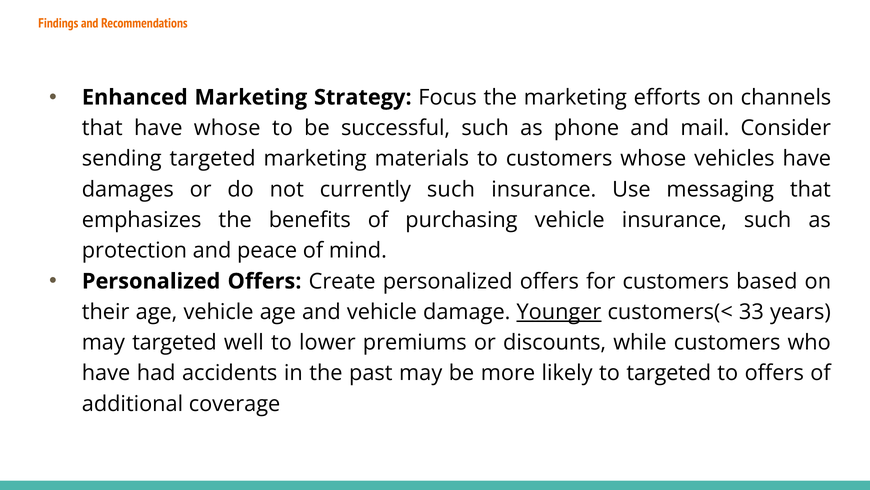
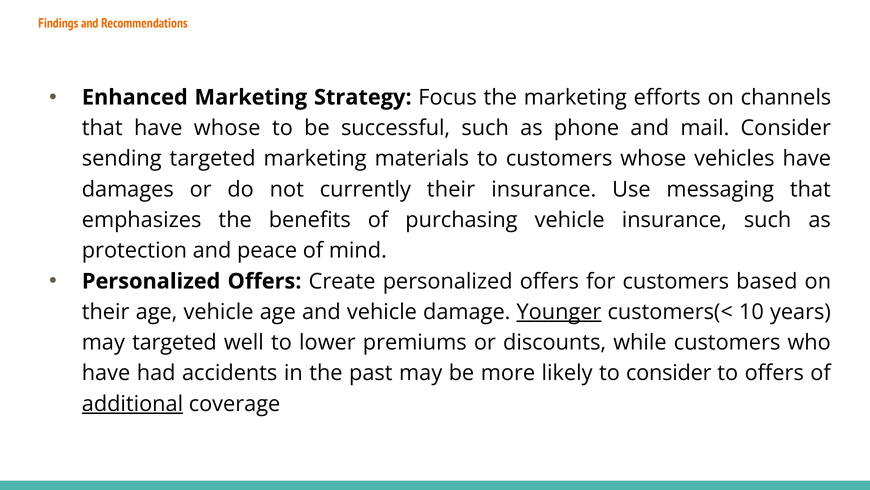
currently such: such -> their (451, 189)
33: 33 -> 10 (751, 312)
to targeted: targeted -> consider (669, 373)
additional underline: none -> present (132, 403)
